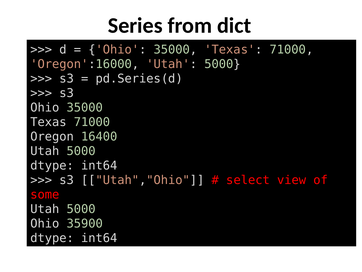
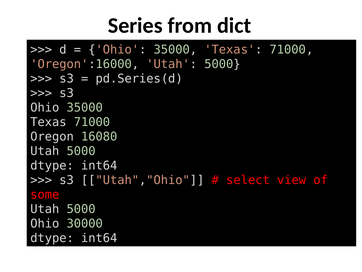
16400: 16400 -> 16080 (99, 136)
35900: 35900 -> 30000 (85, 223)
